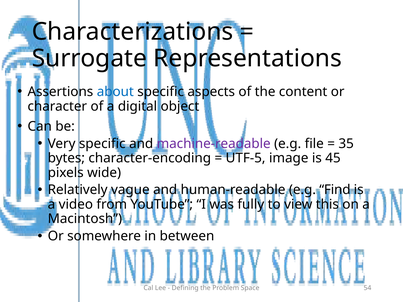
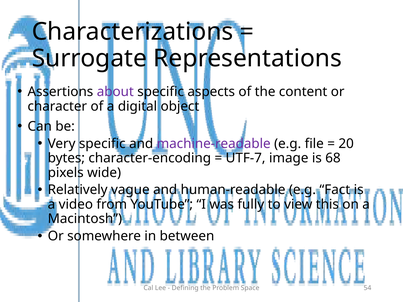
about colour: blue -> purple (115, 92)
35: 35 -> 20 (346, 144)
UTF-5: UTF-5 -> UTF-7 (246, 158)
45: 45 -> 68 (333, 158)
Find: Find -> Fact (335, 190)
